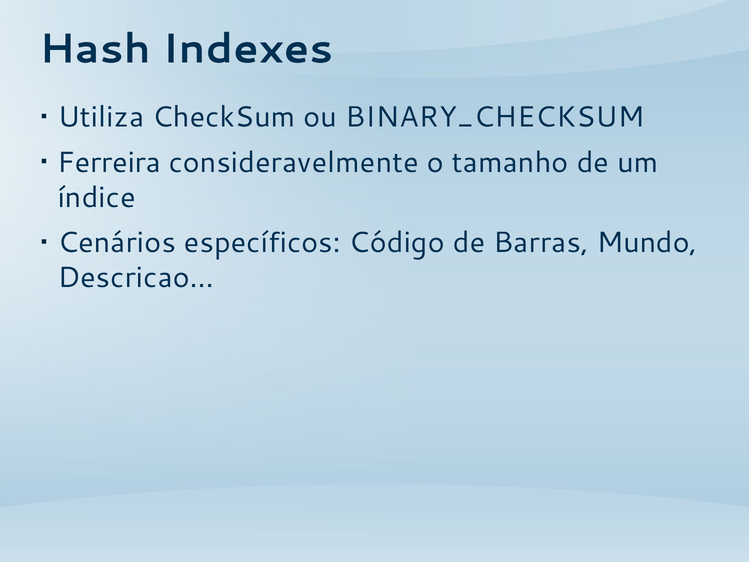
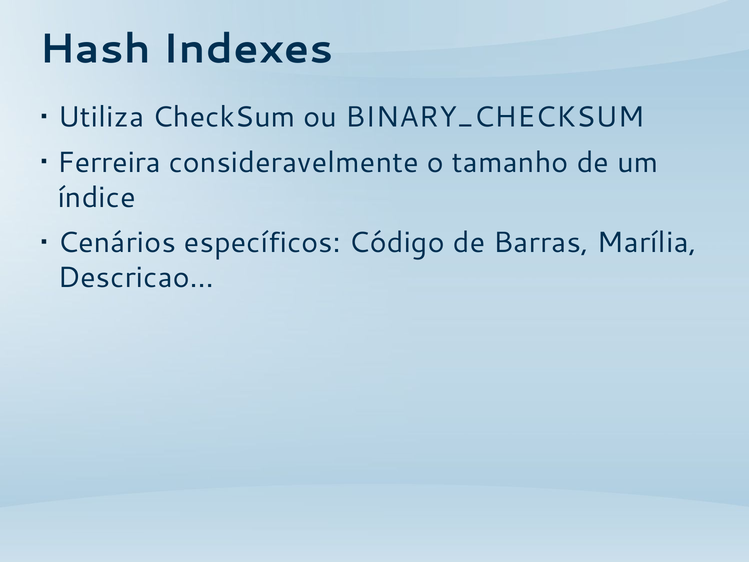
Mundo: Mundo -> Marília (647, 243)
